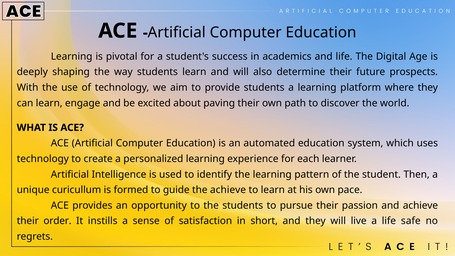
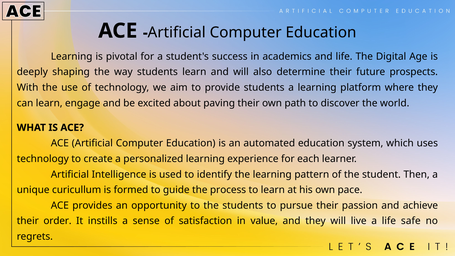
the achieve: achieve -> process (228, 190)
short: short -> value (264, 221)
